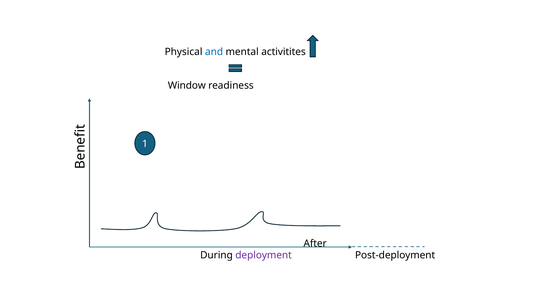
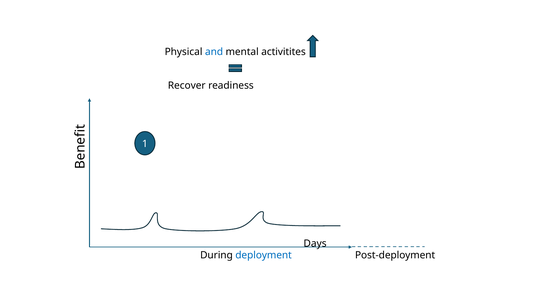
Window: Window -> Recover (187, 86)
After: After -> Days (315, 244)
deployment colour: purple -> blue (264, 255)
